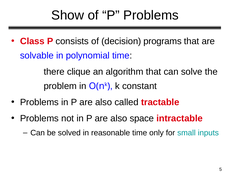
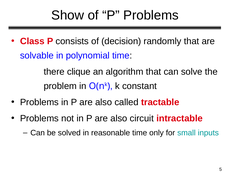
programs: programs -> randomly (163, 41)
space: space -> circuit (142, 118)
